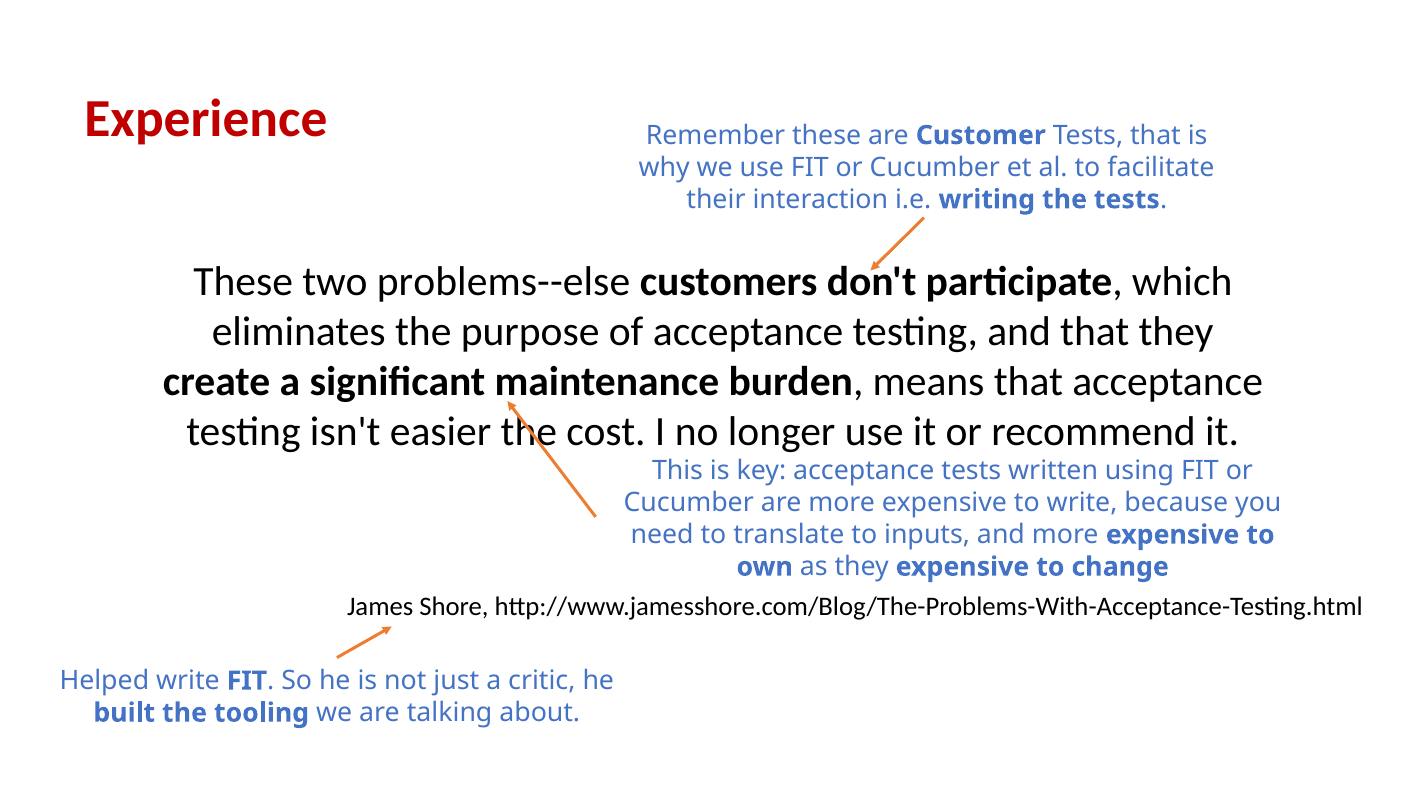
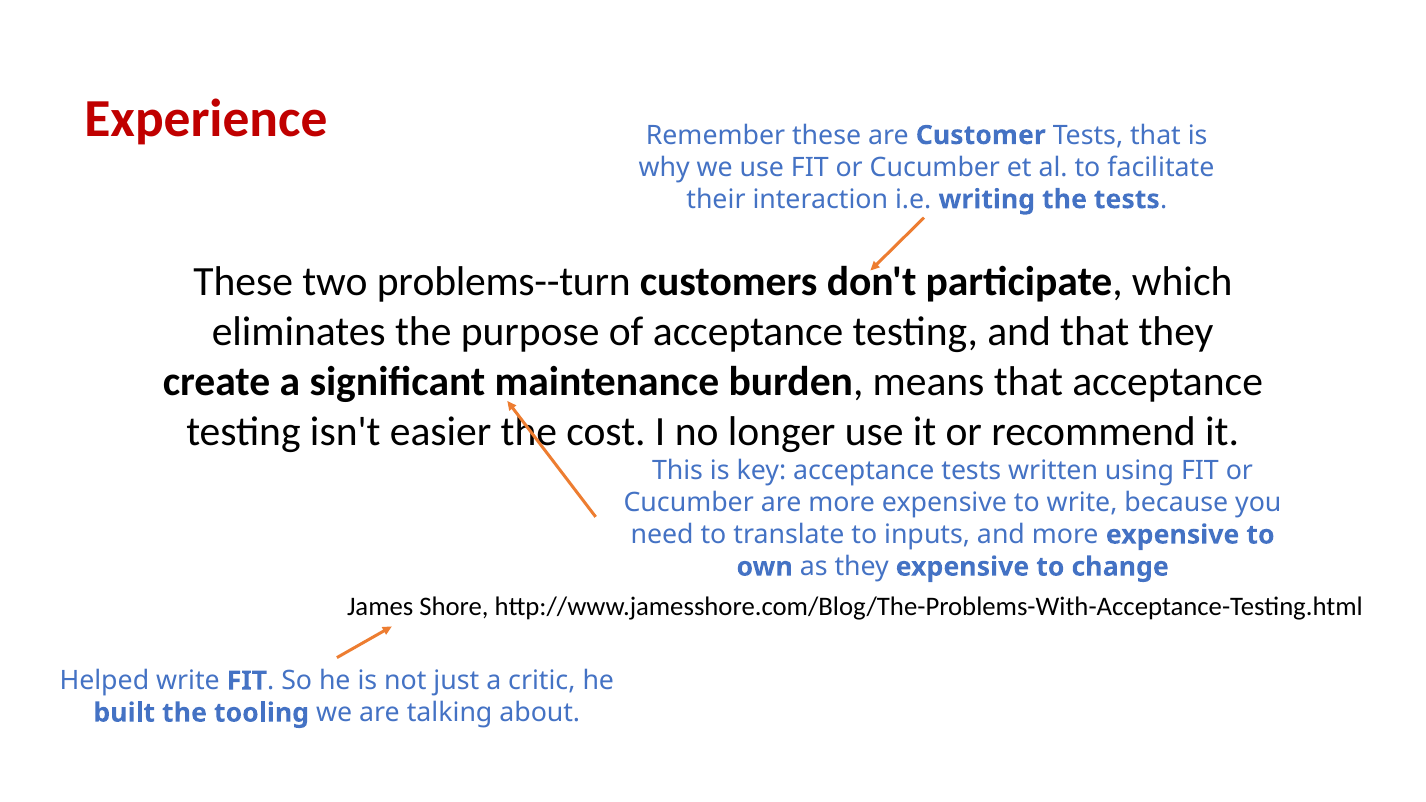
problems--else: problems--else -> problems--turn (504, 282)
